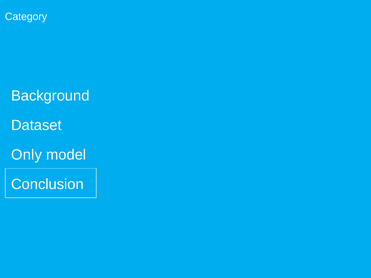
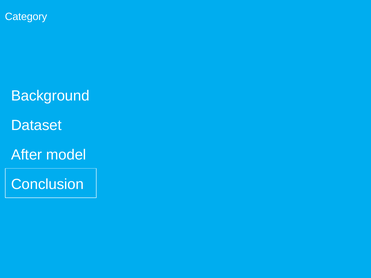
Only: Only -> After (27, 155)
